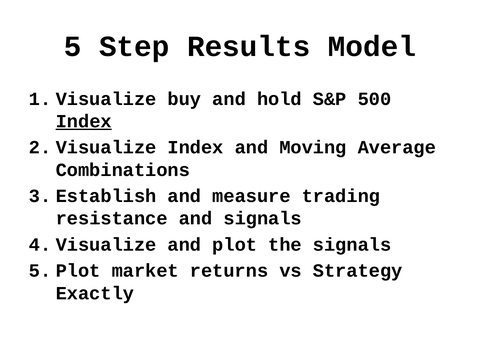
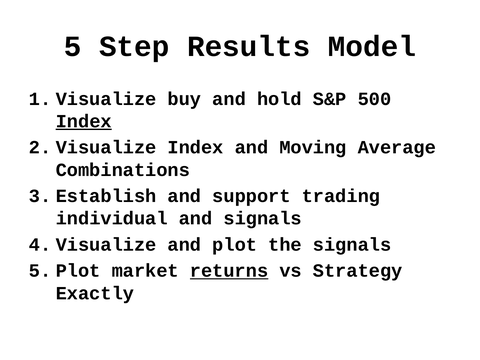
measure: measure -> support (251, 196)
resistance: resistance -> individual (112, 218)
returns underline: none -> present (229, 271)
